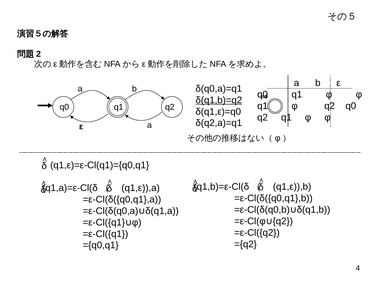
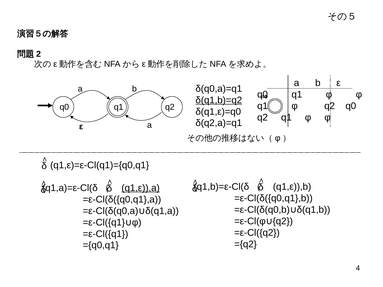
q1,ε)),a underline: none -> present (141, 188)
